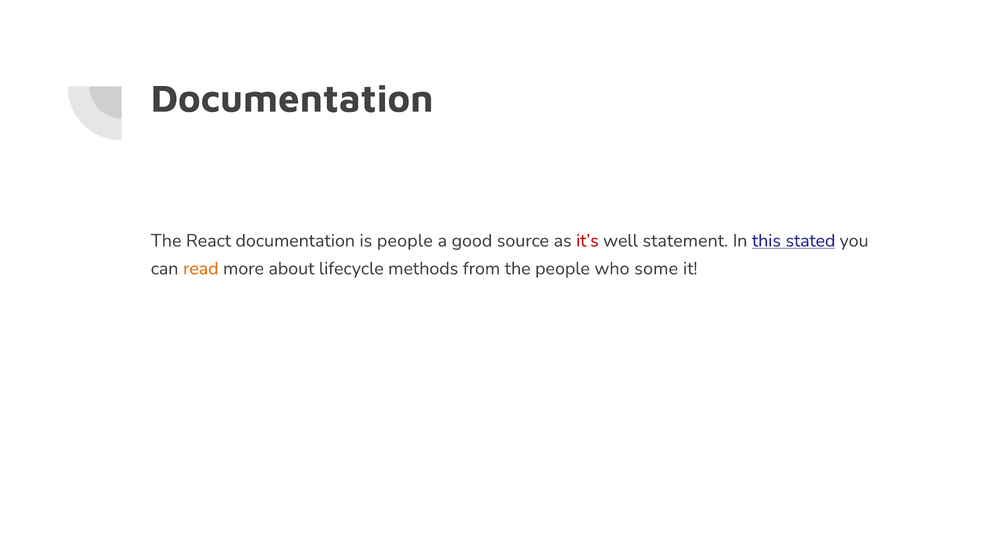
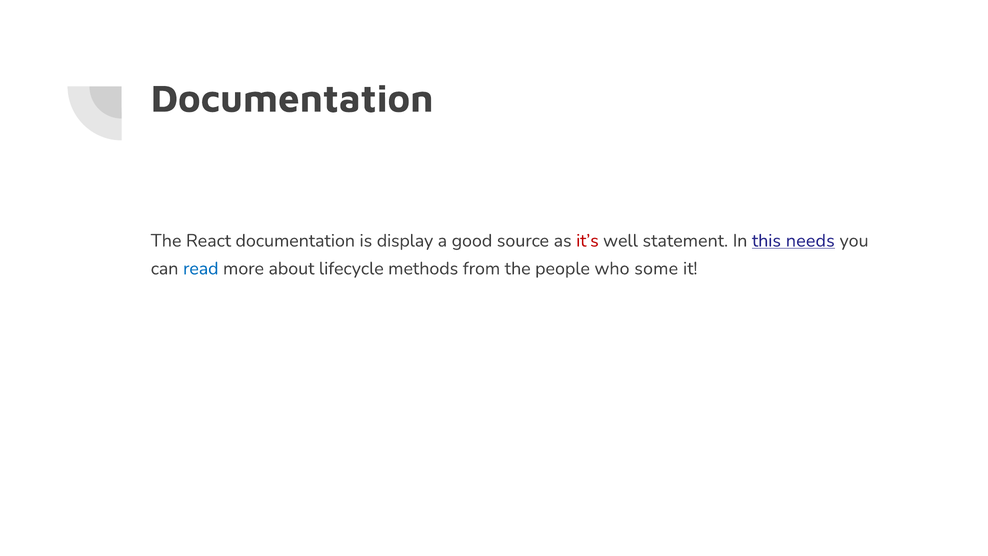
is people: people -> display (405, 241)
stated: stated -> needs (810, 241)
read colour: orange -> blue (201, 268)
